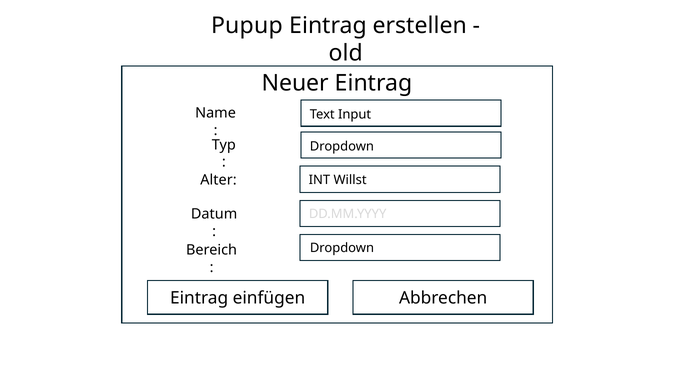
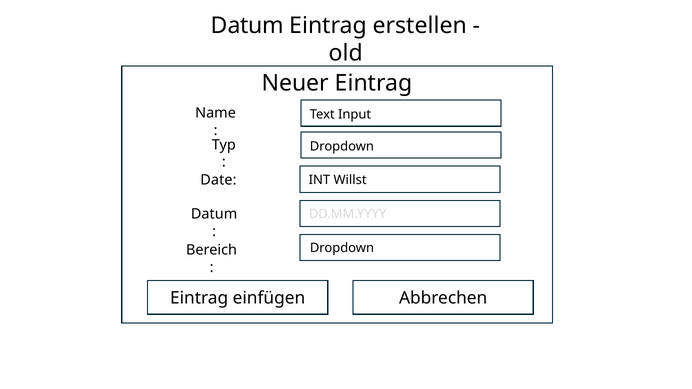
Pupup: Pupup -> Datum (247, 26)
Alter: Alter -> Date (218, 180)
